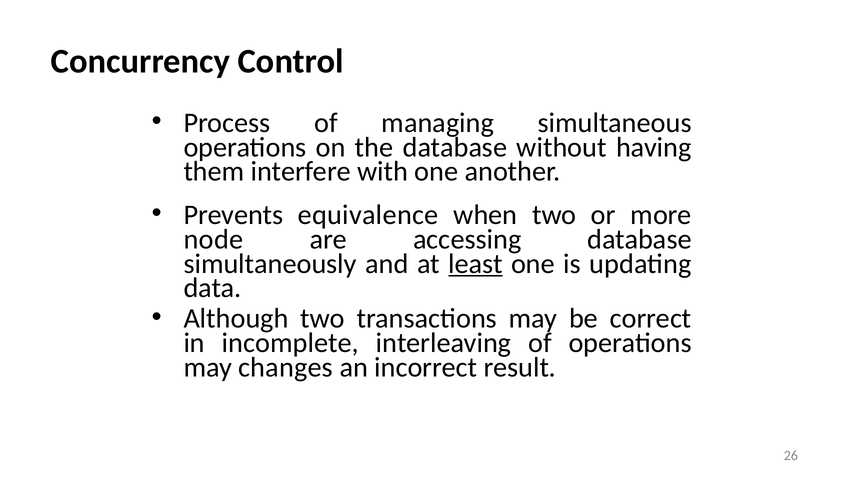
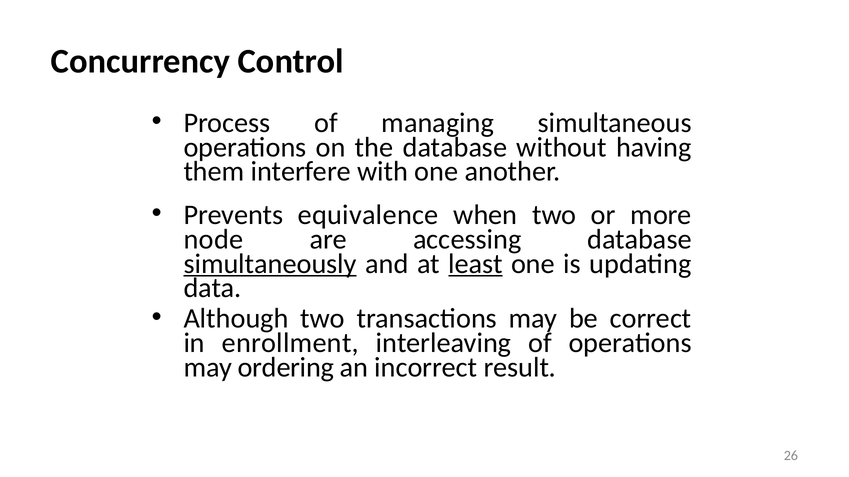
simultaneously underline: none -> present (270, 264)
incomplete: incomplete -> enrollment (290, 343)
changes: changes -> ordering (286, 368)
